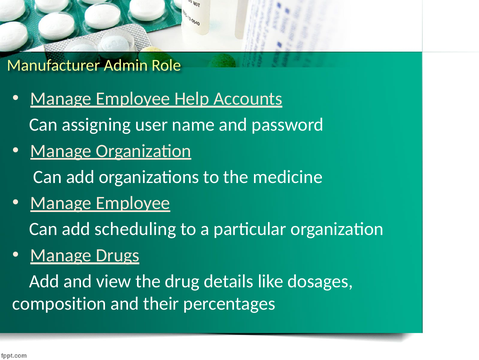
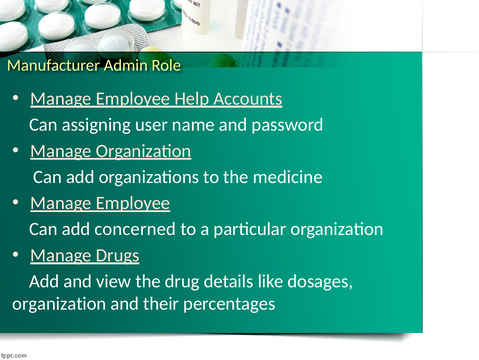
scheduling: scheduling -> concerned (135, 229)
composition: composition -> organization (59, 303)
